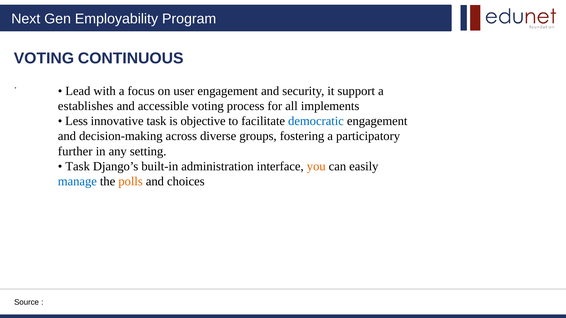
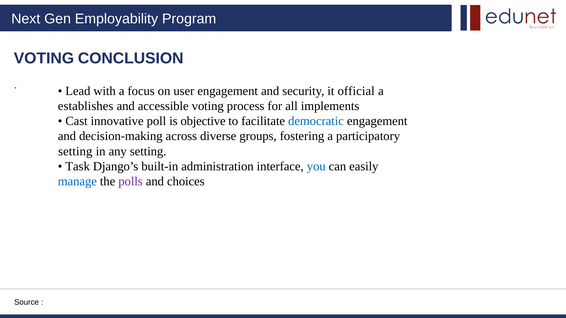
CONTINUOUS: CONTINUOUS -> CONCLUSION (131, 58)
support: support -> official (356, 91)
Less: Less -> Cast (76, 121)
innovative task: task -> poll (156, 121)
further: further -> setting (75, 151)
you colour: orange -> blue (316, 167)
polls colour: orange -> purple (131, 182)
